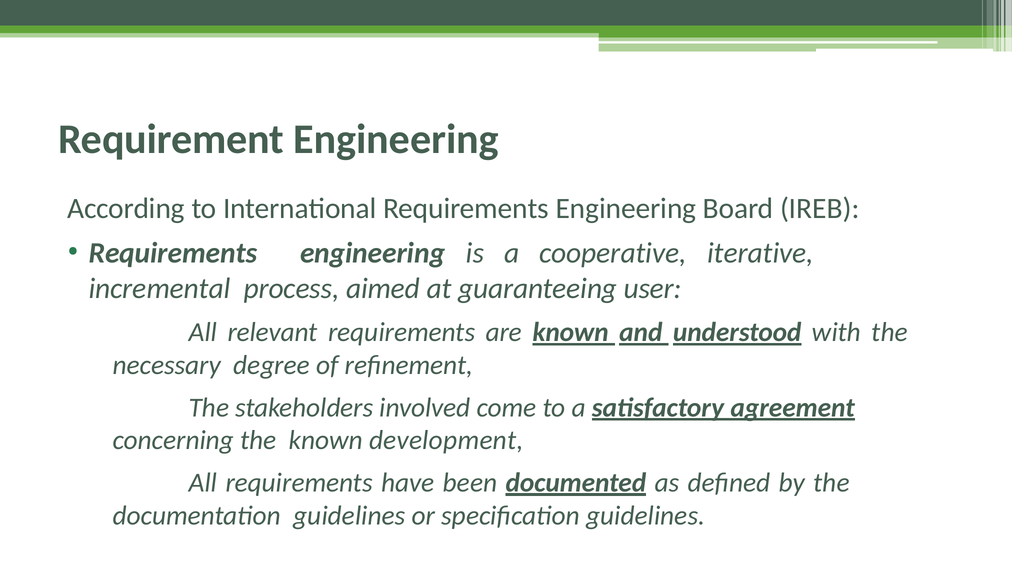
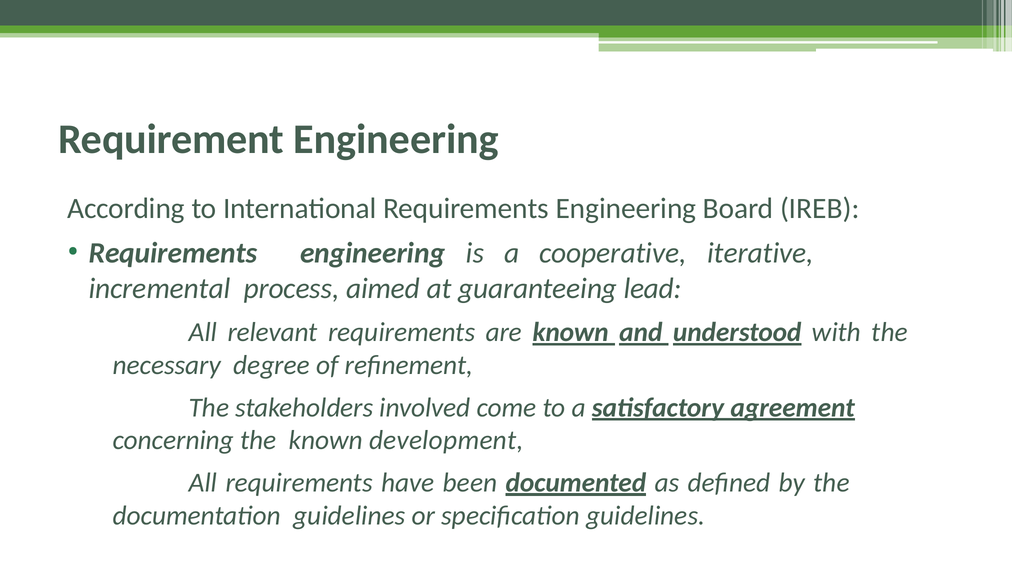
user: user -> lead (653, 289)
